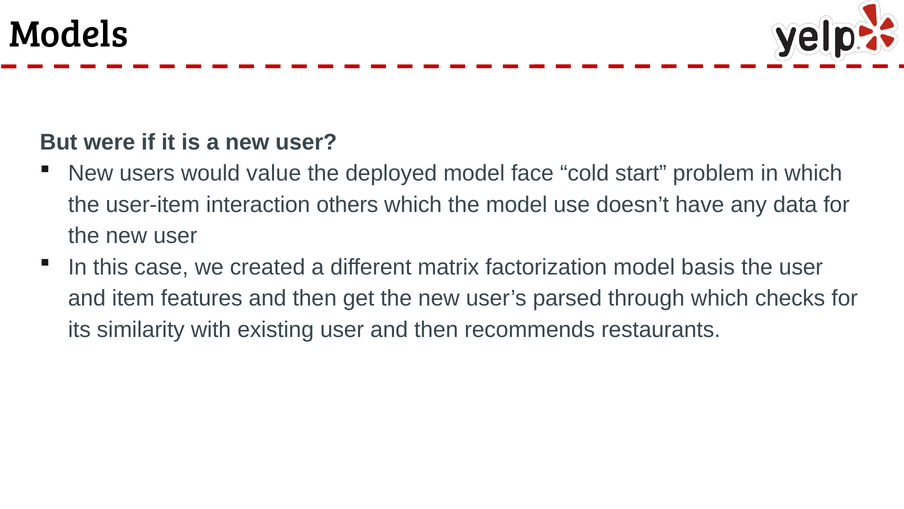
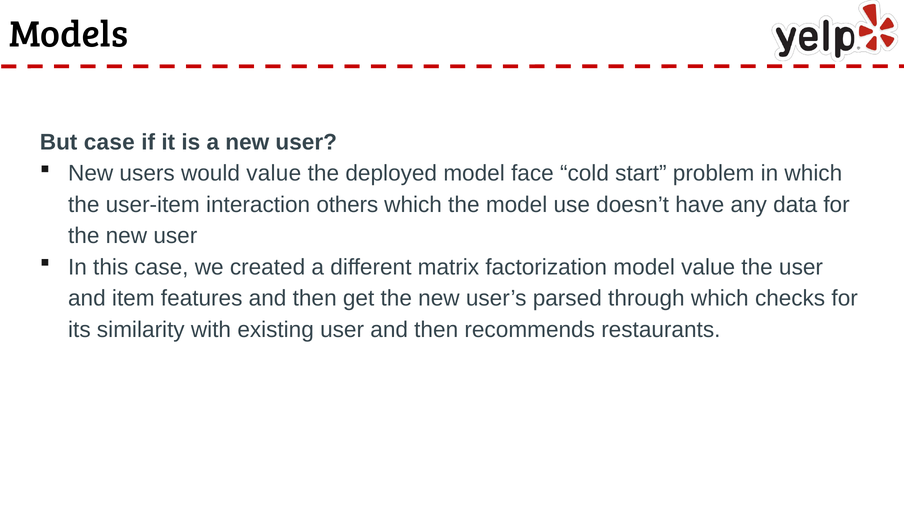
But were: were -> case (109, 142)
model basis: basis -> value (708, 267)
